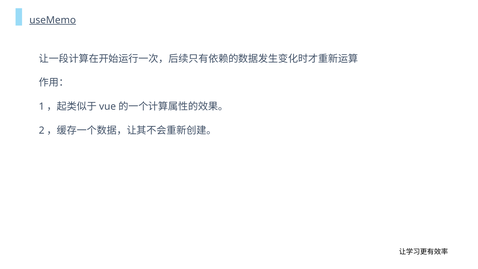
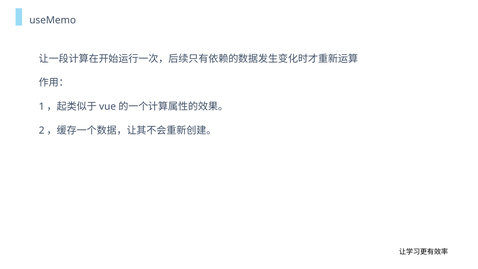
useMemo underline: present -> none (53, 20)
